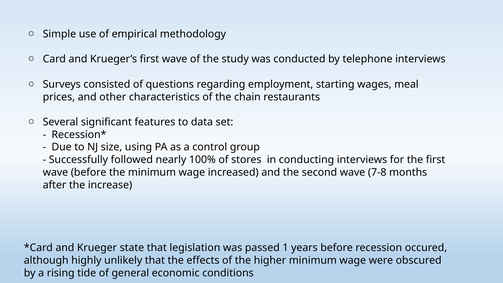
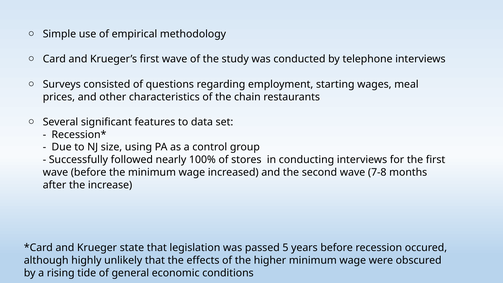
1: 1 -> 5 (285, 248)
